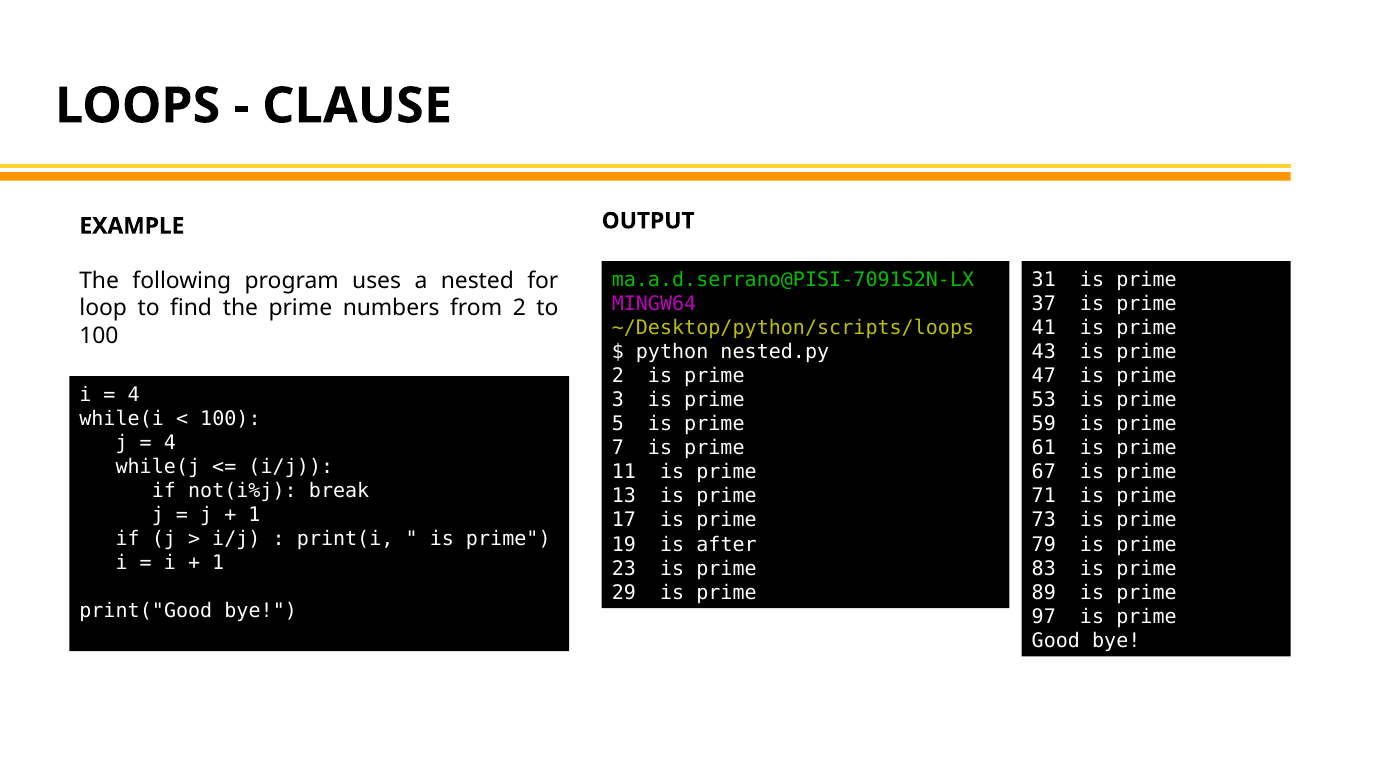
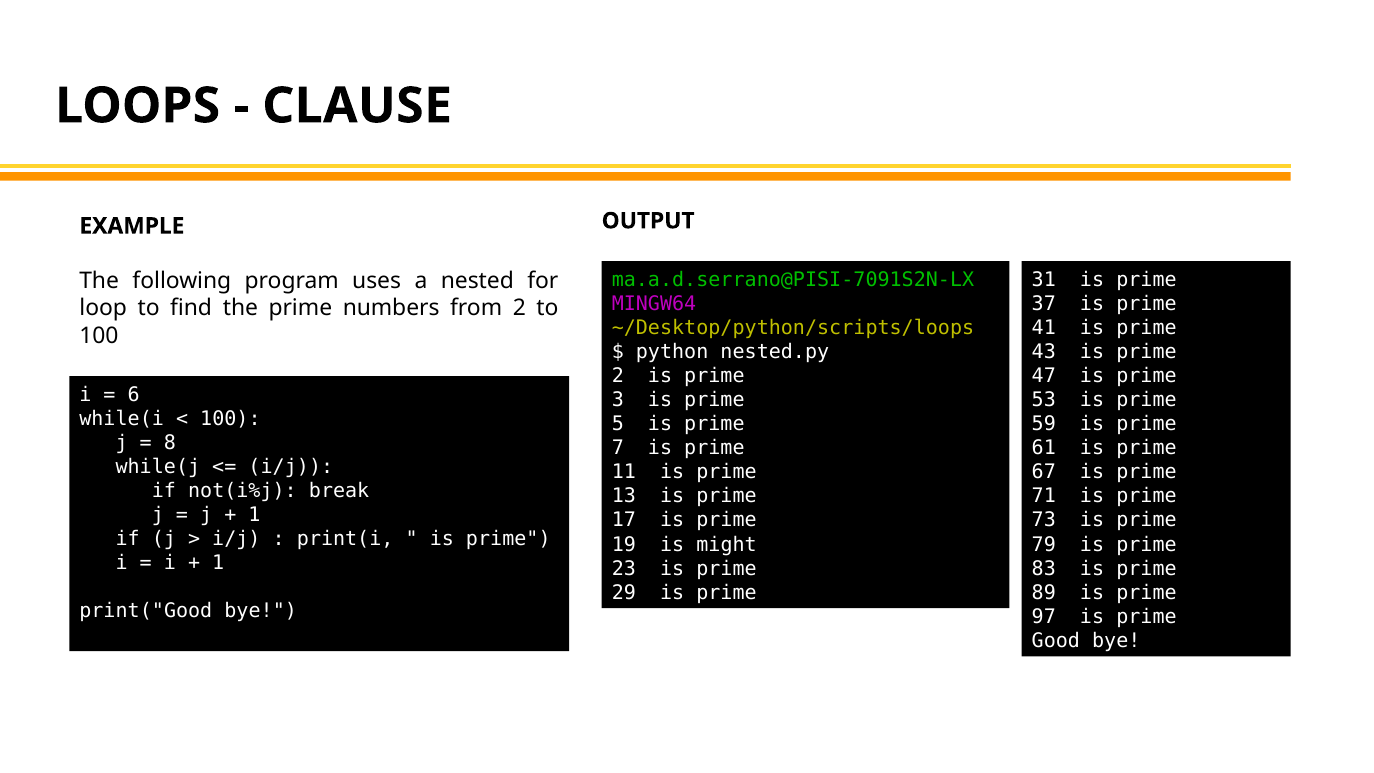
4: 4 -> 6 (134, 395)
4: 4 -> 8 (170, 443)
after: after -> might (727, 544)
